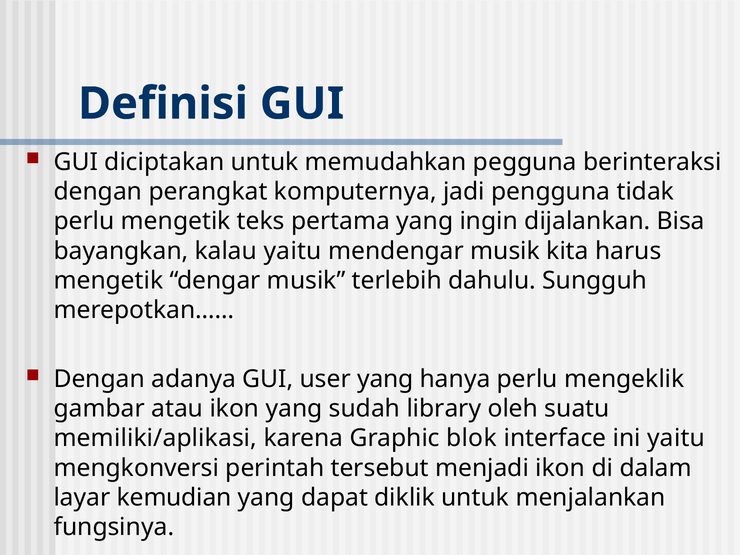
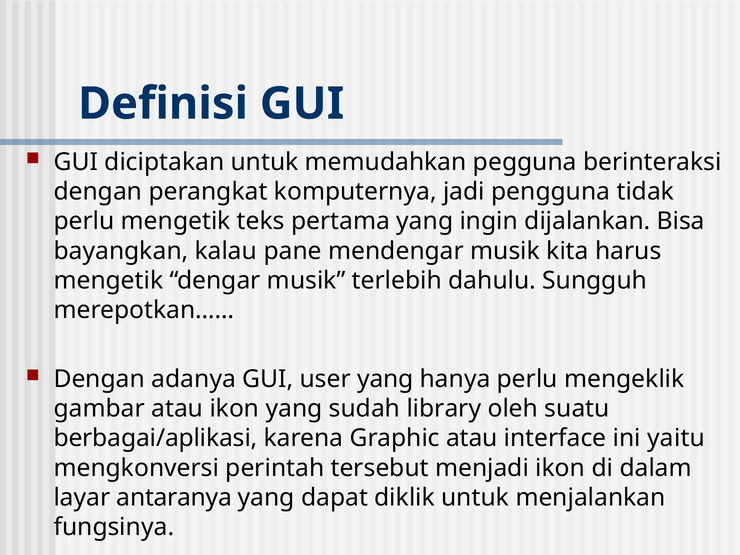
kalau yaitu: yaitu -> pane (293, 251)
memiliki/aplikasi: memiliki/aplikasi -> berbagai/aplikasi (155, 438)
Graphic blok: blok -> atau (472, 438)
kemudian: kemudian -> antaranya (174, 498)
